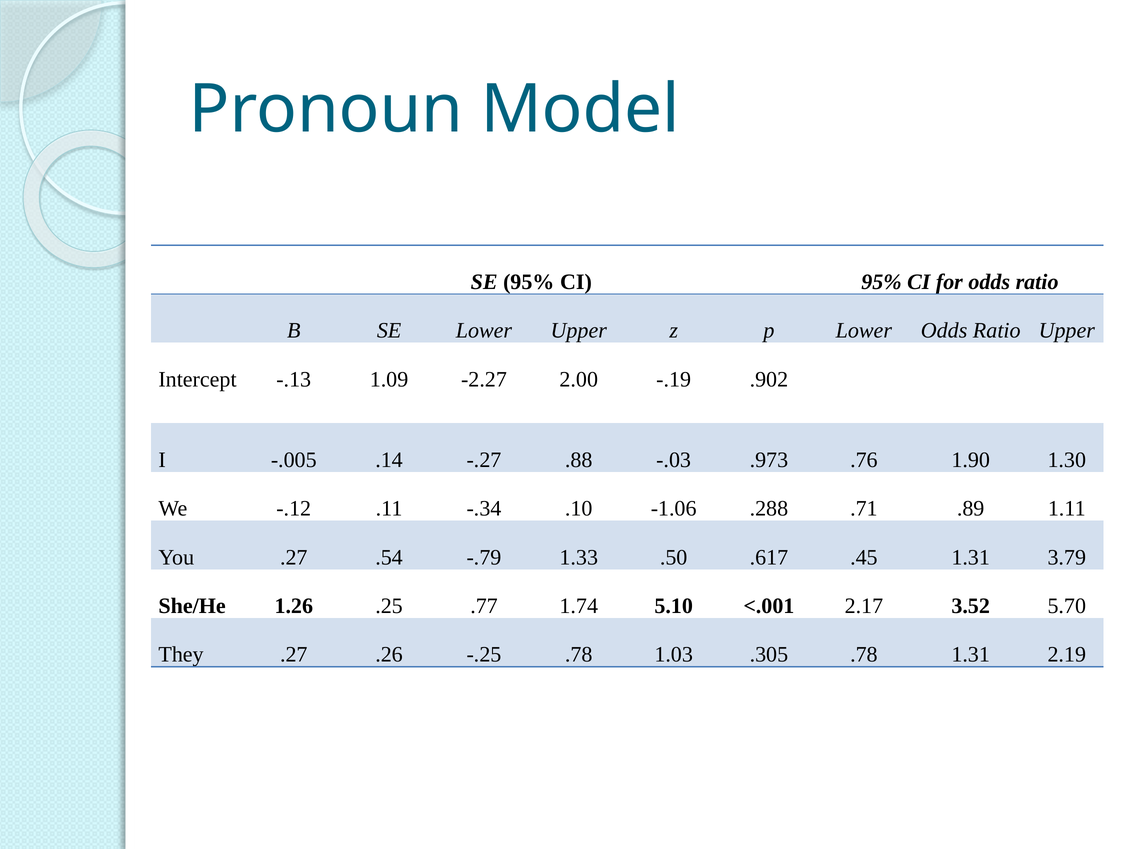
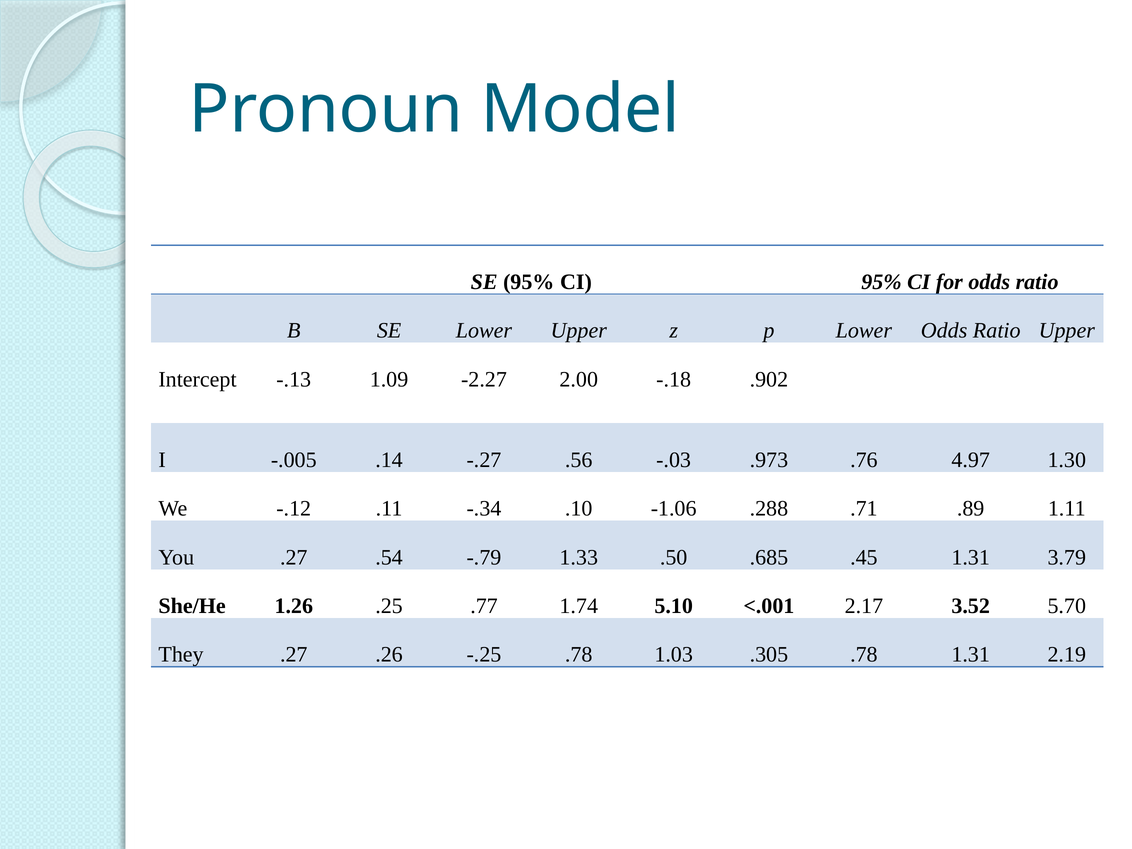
-.19: -.19 -> -.18 (674, 379)
.88: .88 -> .56 (579, 460)
1.90: 1.90 -> 4.97 (971, 460)
.617: .617 -> .685 (769, 557)
